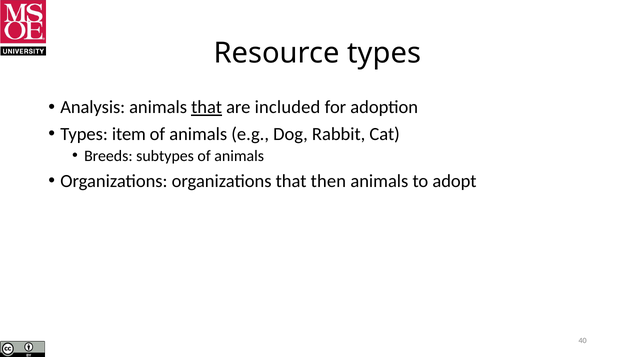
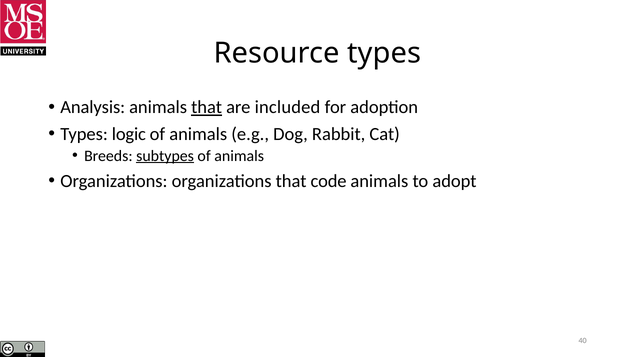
item: item -> logic (129, 134)
subtypes underline: none -> present (165, 156)
then: then -> code (329, 181)
